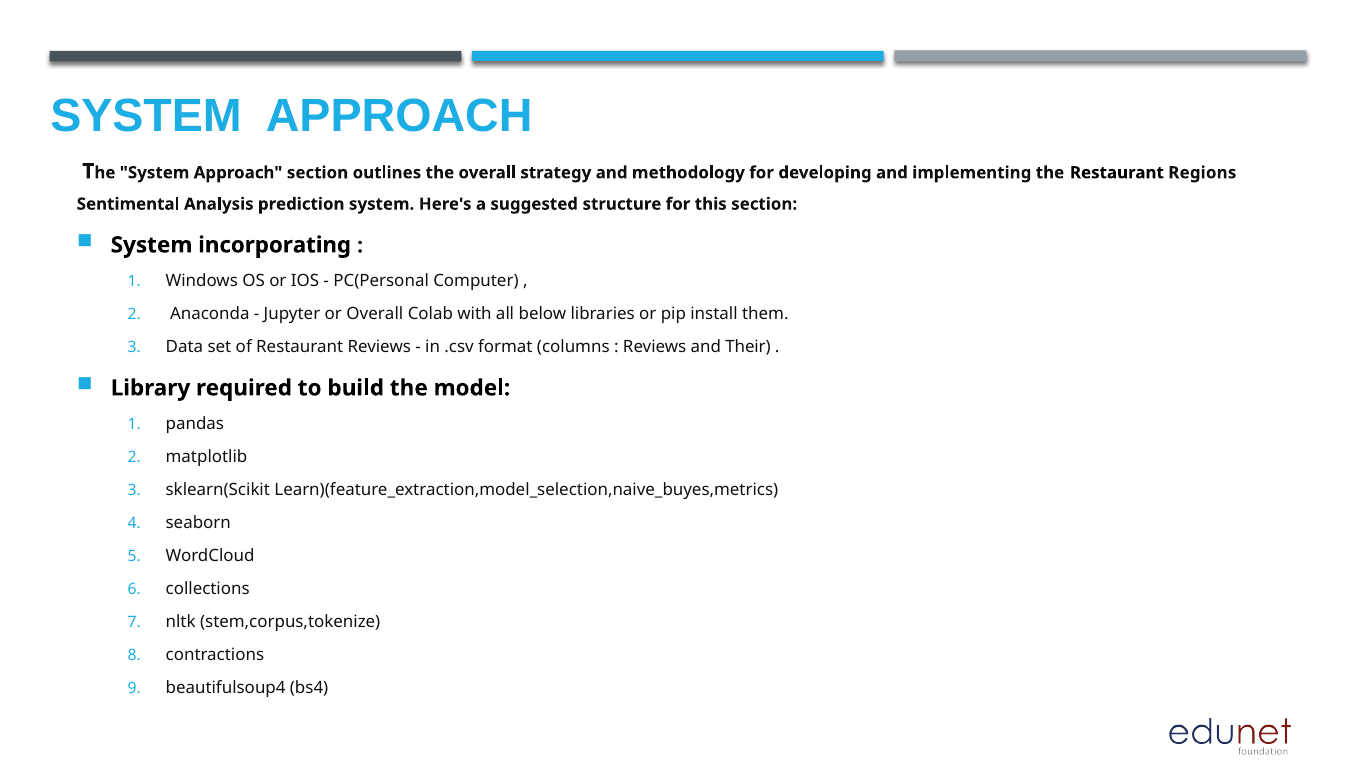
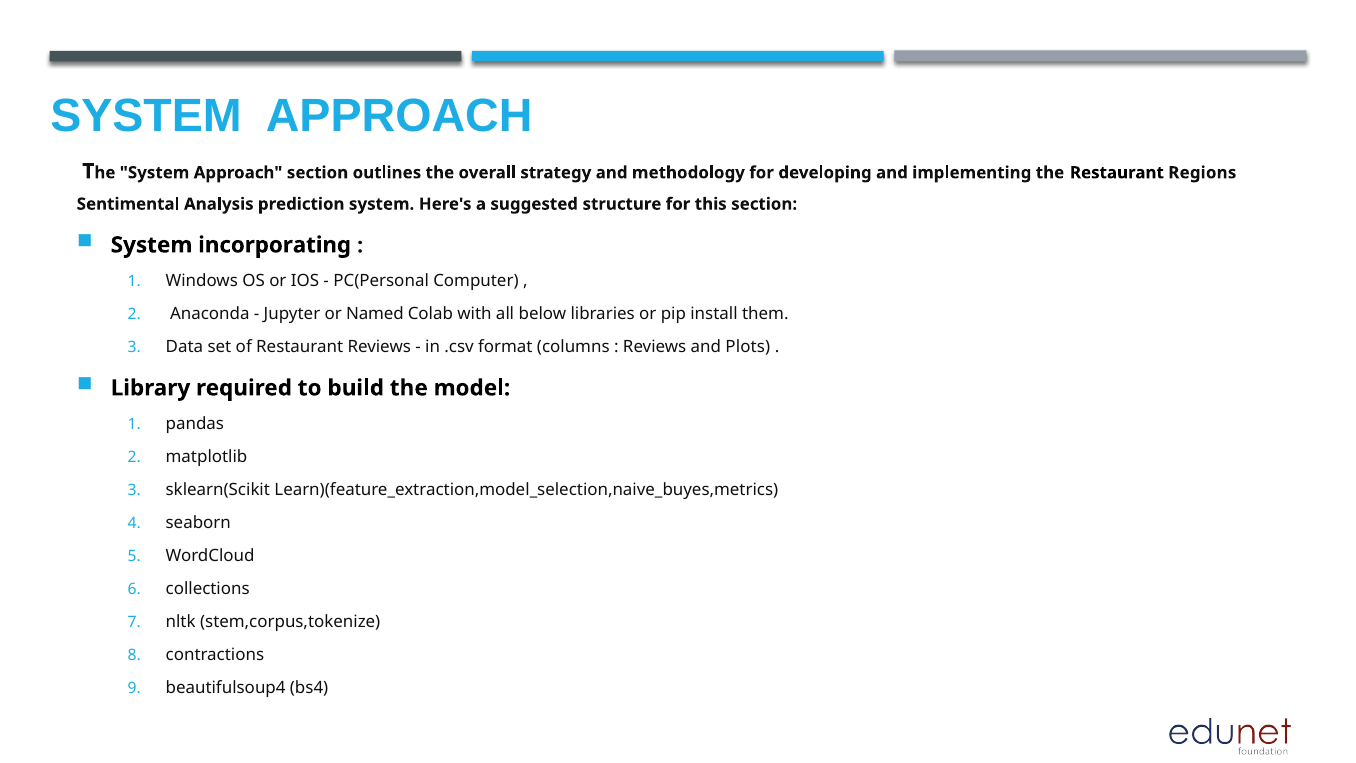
or Overall: Overall -> Named (375, 314)
Their: Their -> Plots (748, 347)
